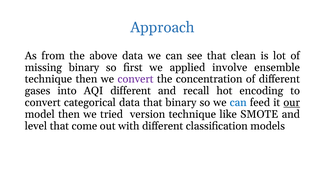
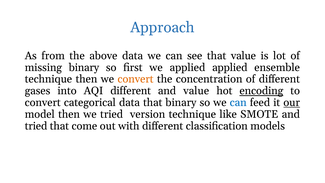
that clean: clean -> value (243, 56)
applied involve: involve -> applied (230, 67)
convert colour: purple -> orange (136, 79)
and recall: recall -> value (196, 91)
encoding underline: none -> present (261, 91)
level: level -> tried (36, 126)
